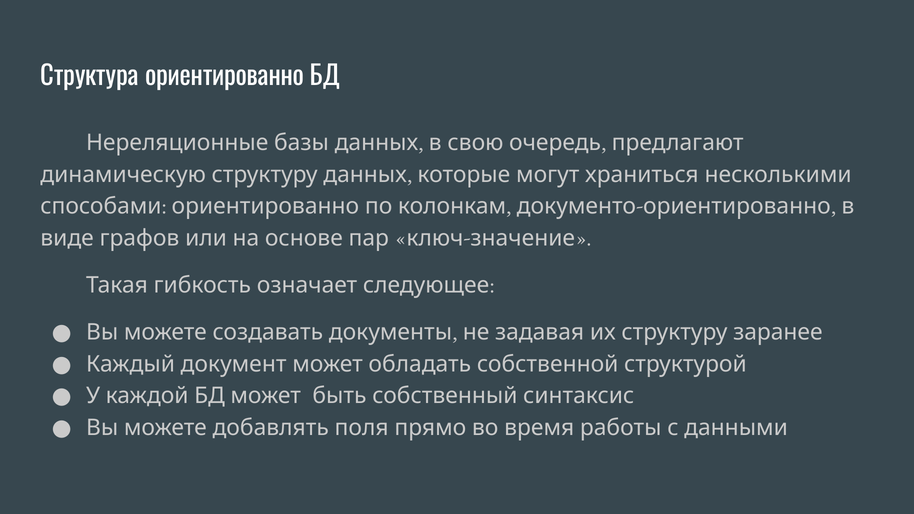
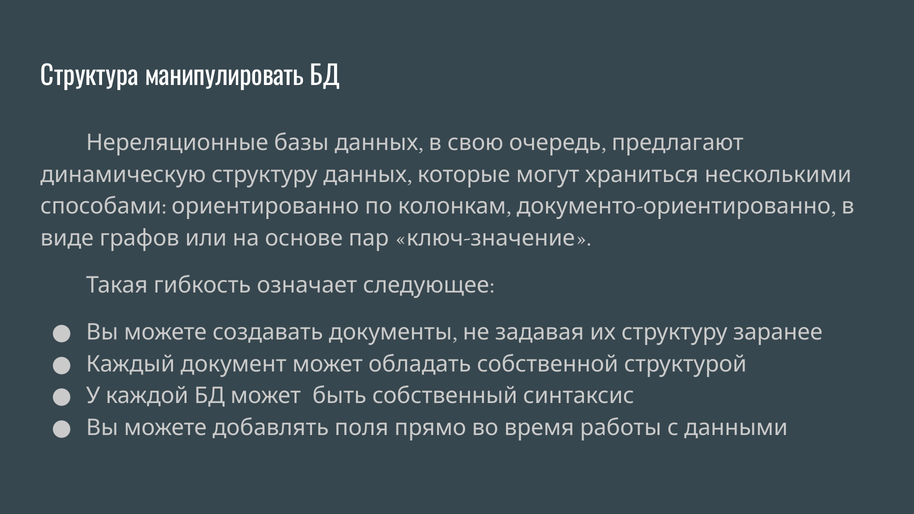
Структура ориентированно: ориентированно -> манипулировать (225, 77)
